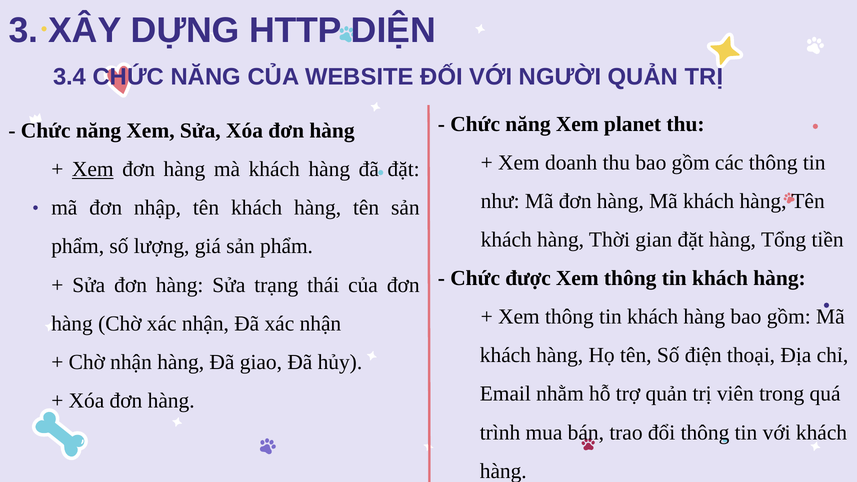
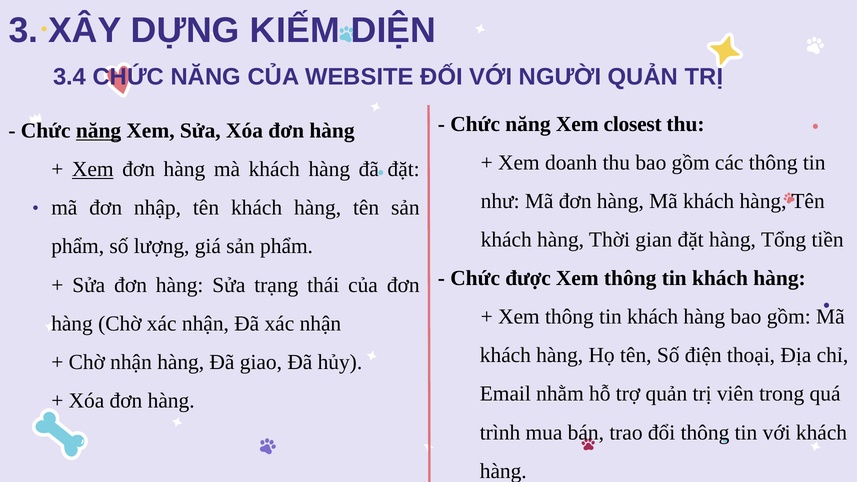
HTTP: HTTP -> KIẾM (295, 31)
planet: planet -> closest (633, 124)
năng underline: none -> present (99, 131)
